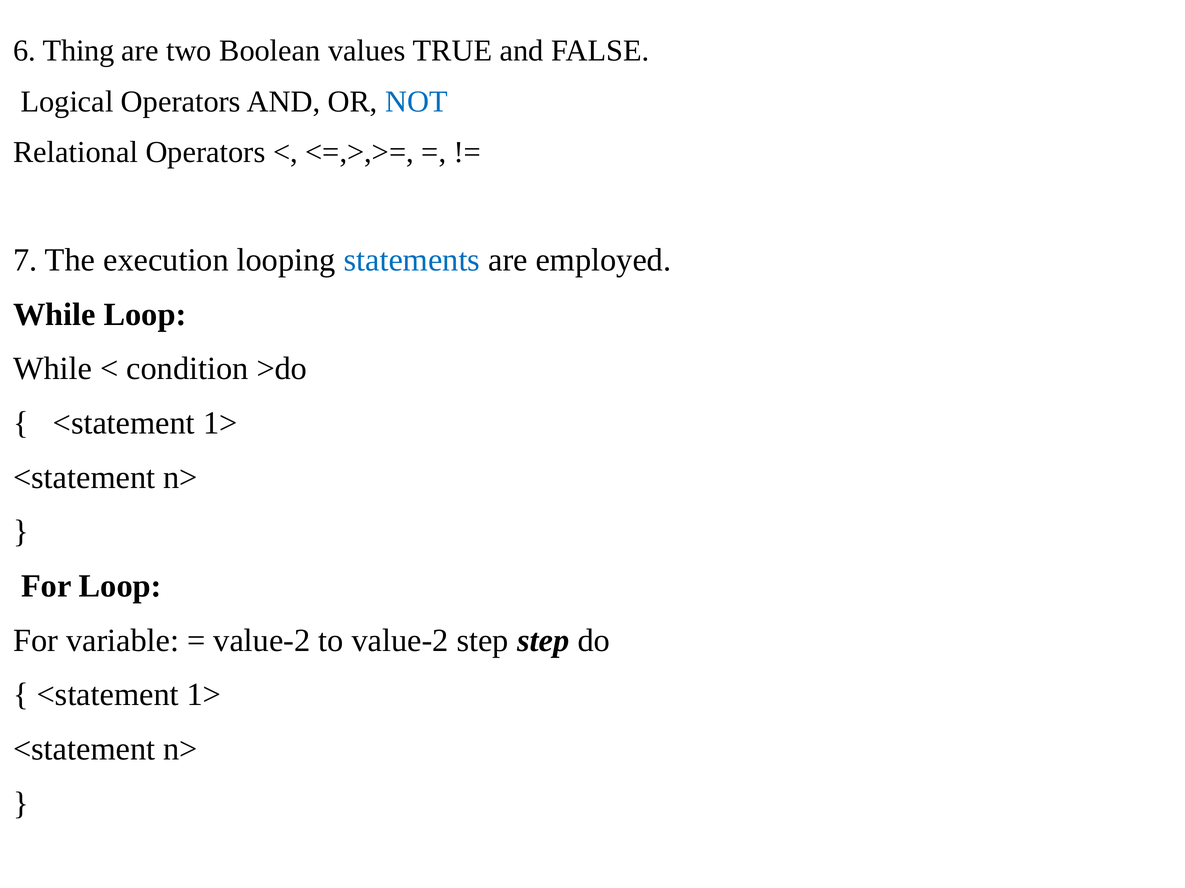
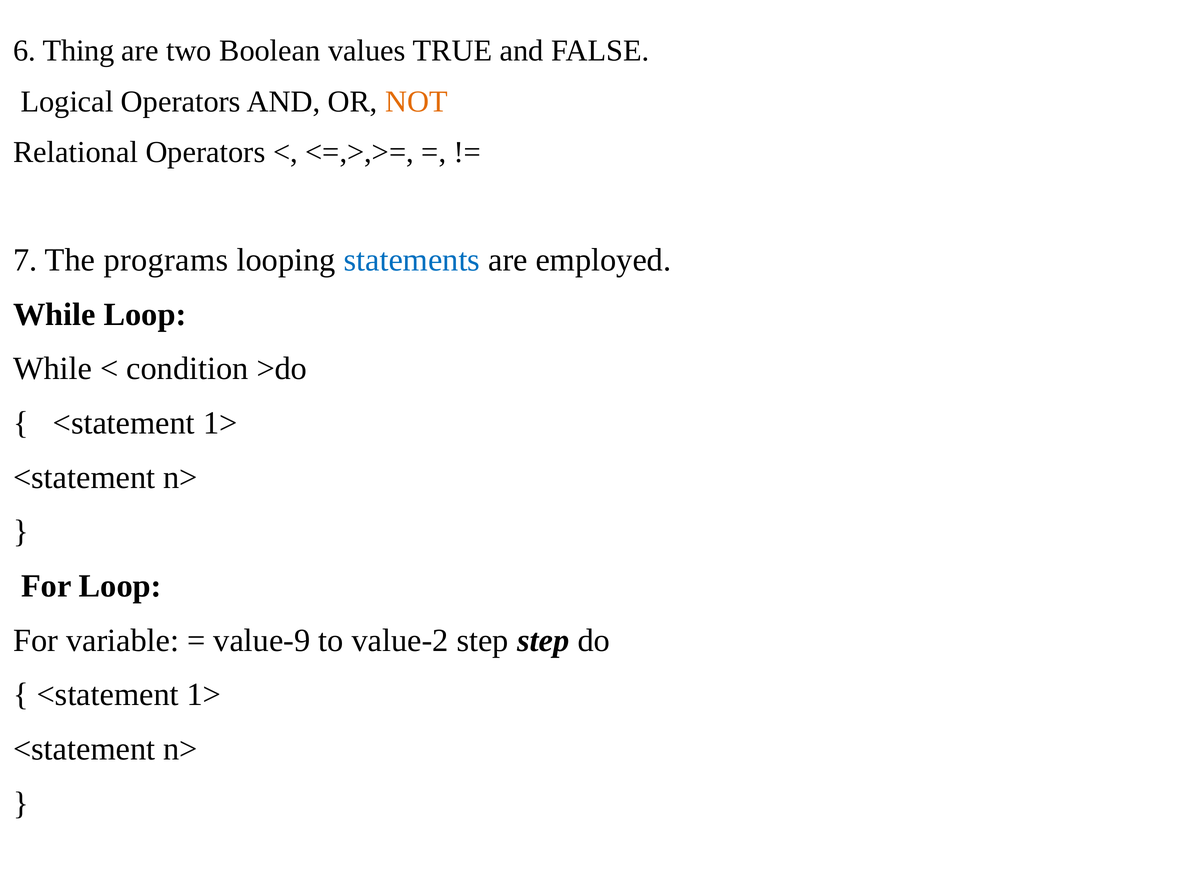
NOT colour: blue -> orange (416, 102)
execution: execution -> programs (166, 260)
value-2: value-2 -> value-9 (262, 641)
